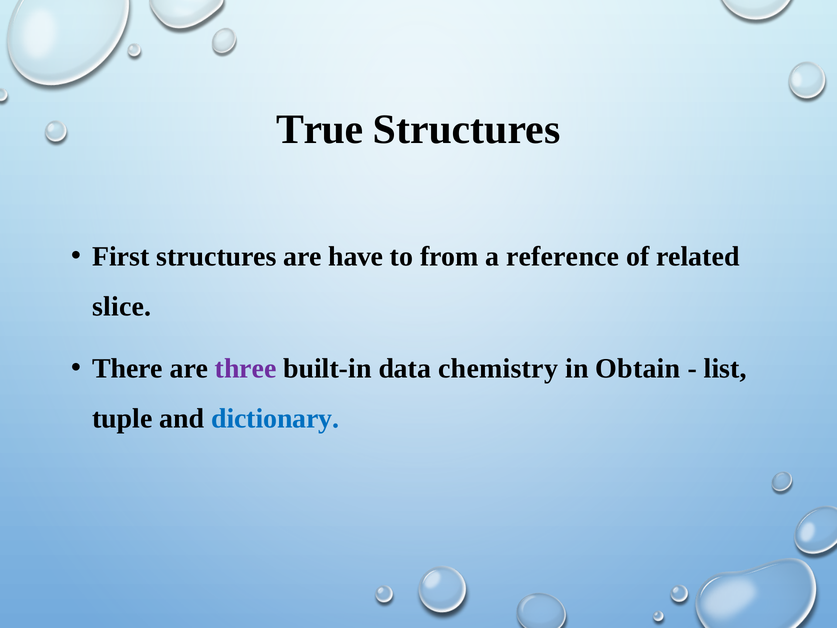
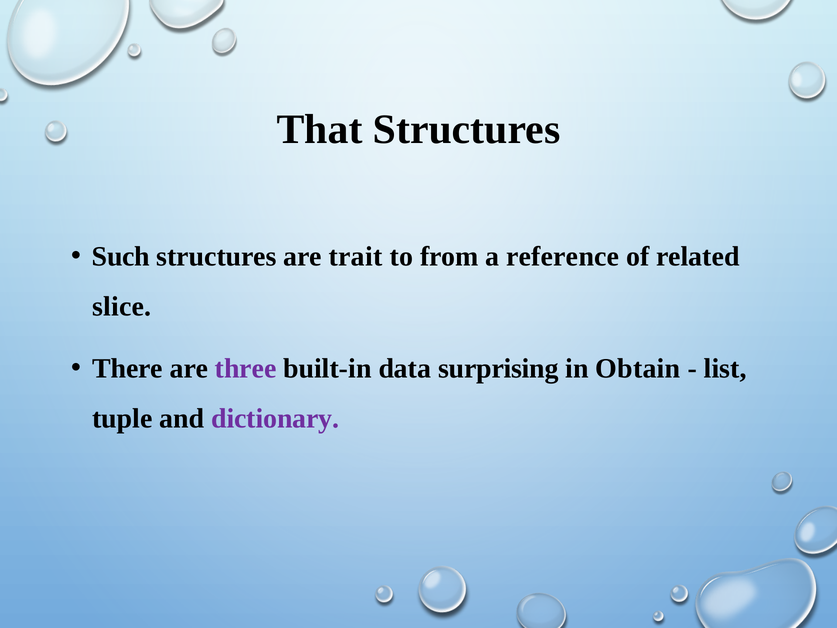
True: True -> That (320, 129)
First: First -> Such (121, 256)
have: have -> trait (356, 256)
chemistry: chemistry -> surprising (498, 368)
dictionary colour: blue -> purple (275, 419)
